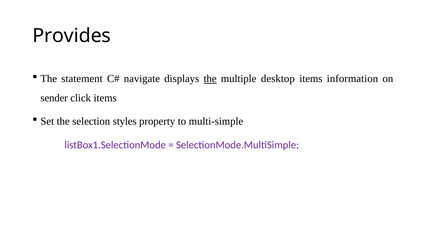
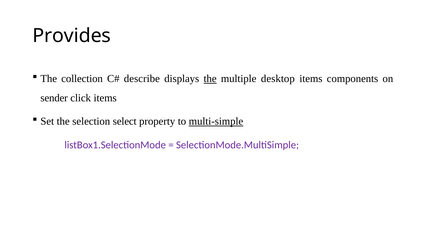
statement: statement -> collection (82, 79)
navigate: navigate -> describe (142, 79)
information: information -> components (353, 79)
styles: styles -> select (125, 122)
multi-simple underline: none -> present (216, 122)
